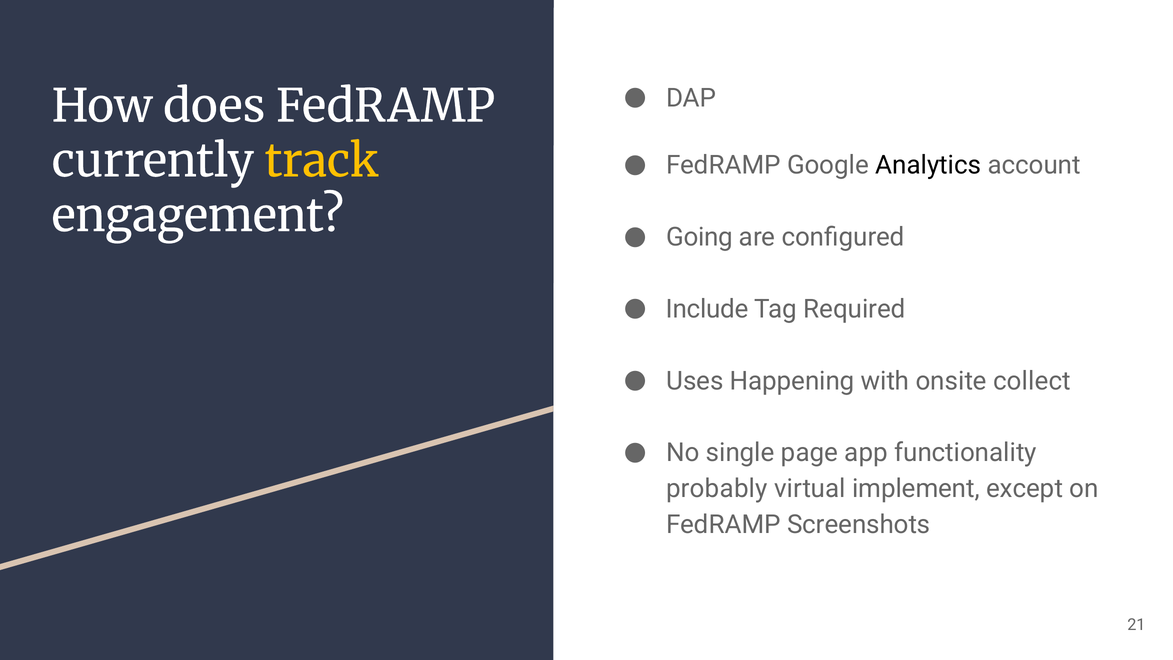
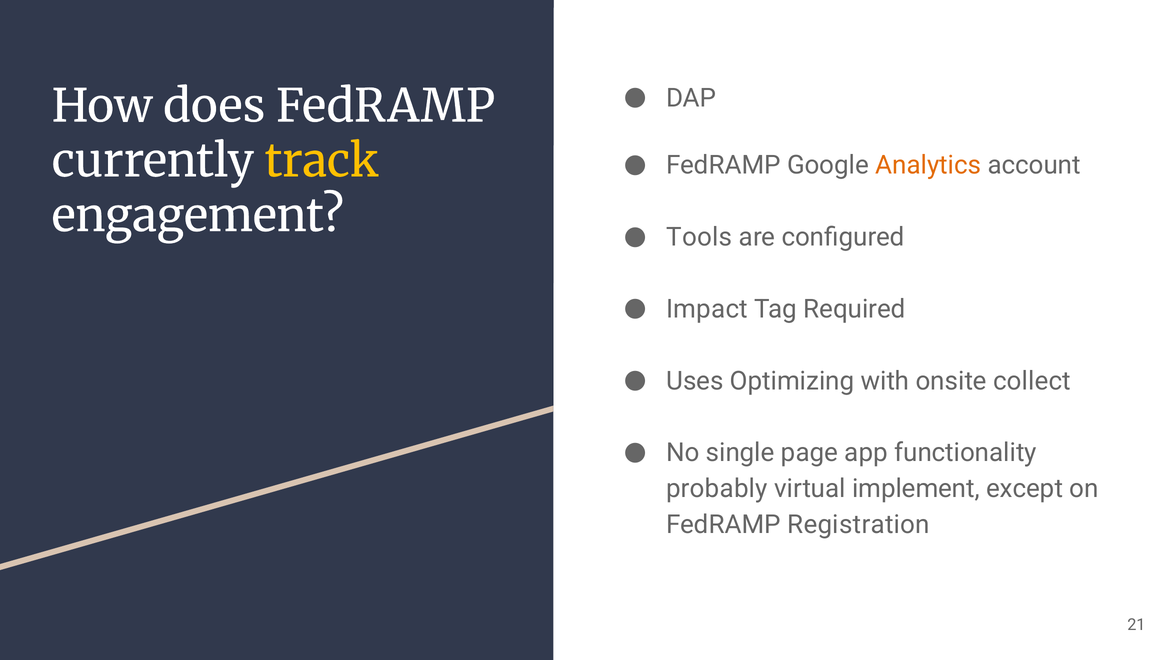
Analytics colour: black -> orange (928, 165)
Going: Going -> Tools (699, 237)
Include: Include -> Impact (707, 309)
Happening: Happening -> Optimizing (792, 381)
Screenshots: Screenshots -> Registration (859, 525)
